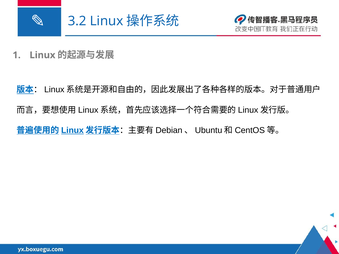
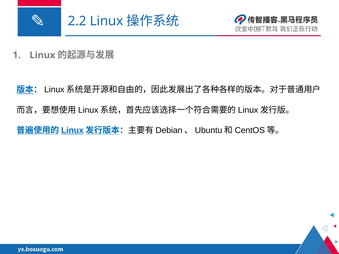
3.2: 3.2 -> 2.2 (77, 21)
